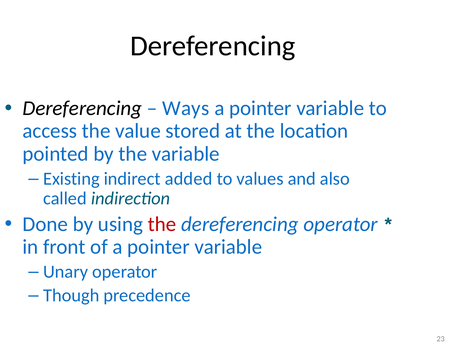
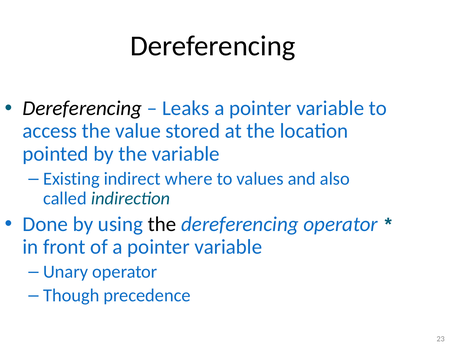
Ways: Ways -> Leaks (186, 108)
added: added -> where (189, 179)
the colour: red -> black (162, 224)
